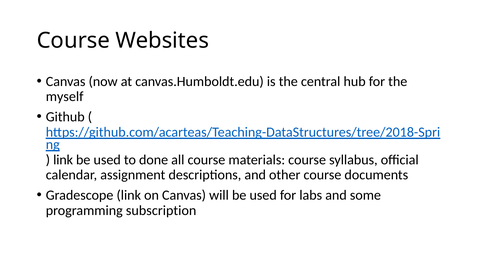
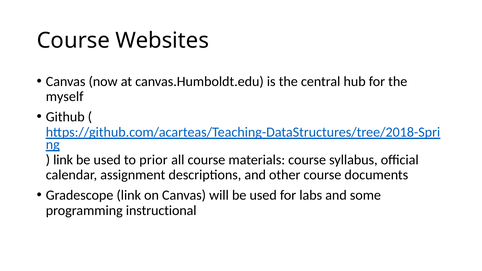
done: done -> prior (154, 160)
subscription: subscription -> instructional (161, 210)
